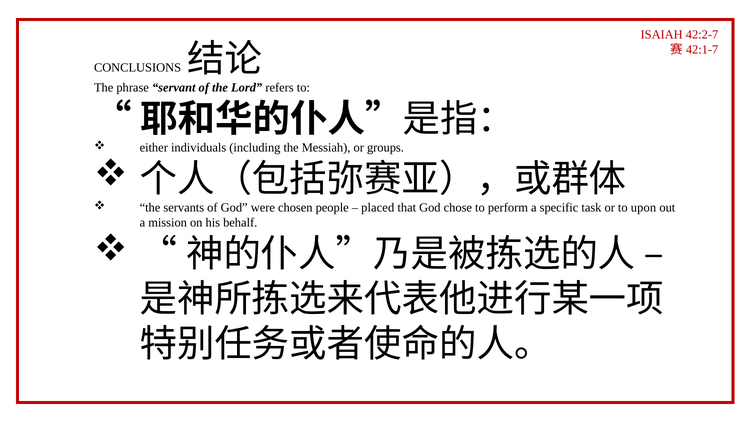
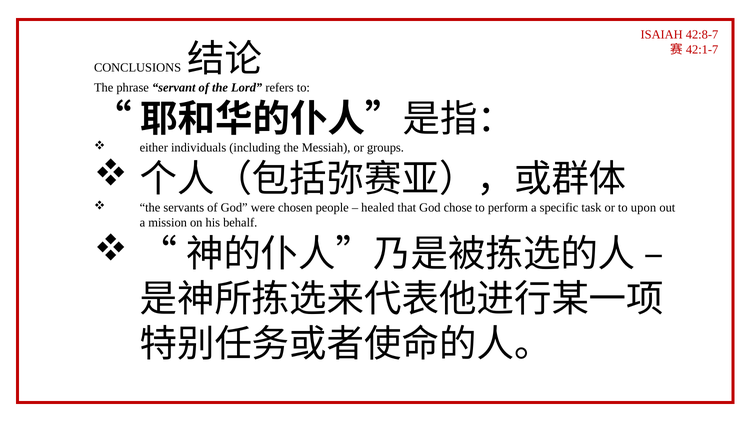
42:2-7: 42:2-7 -> 42:8-7 (702, 35)
placed: placed -> healed (378, 207)
